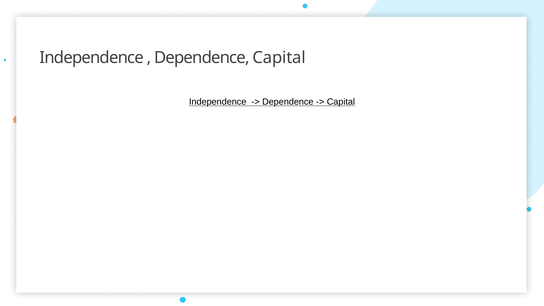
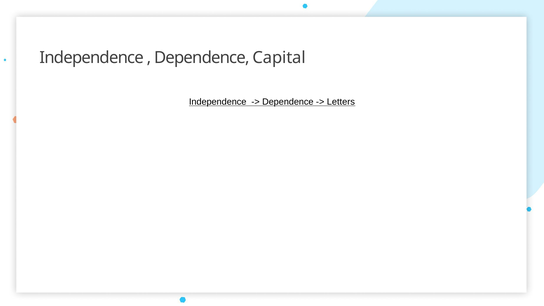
Capital: Capital -> Letters (341, 102)
